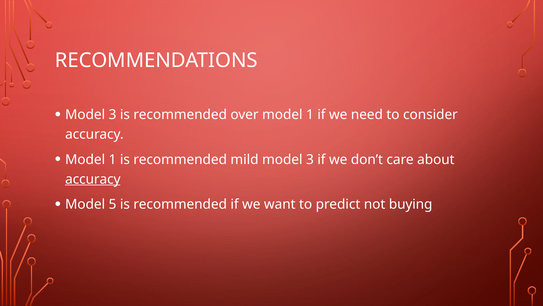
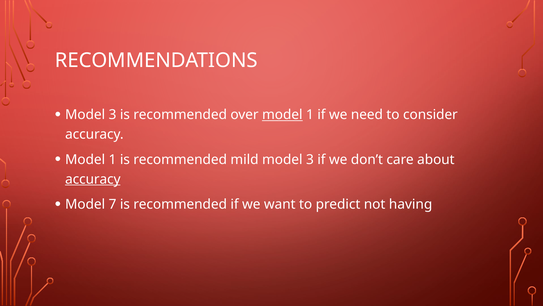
model underline: none -> present (282, 115)
5: 5 -> 7 (112, 204)
buying: buying -> having (411, 204)
